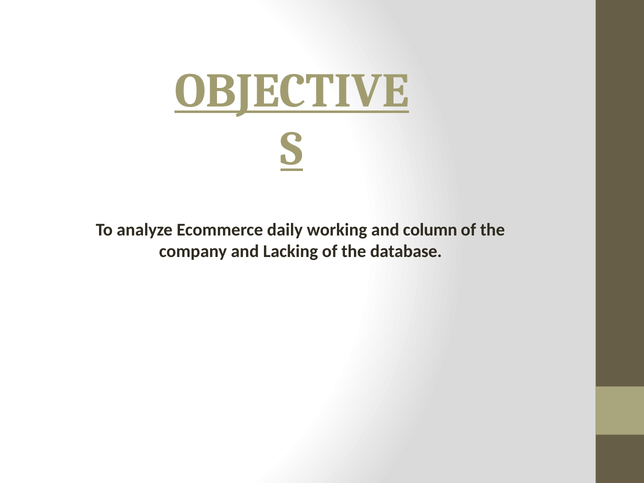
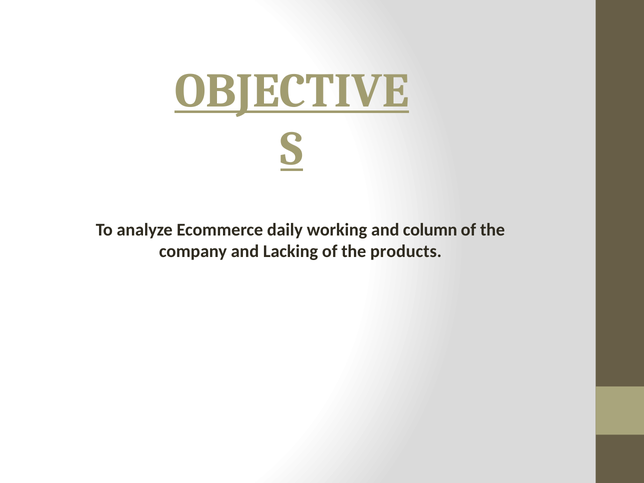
database: database -> products (406, 251)
